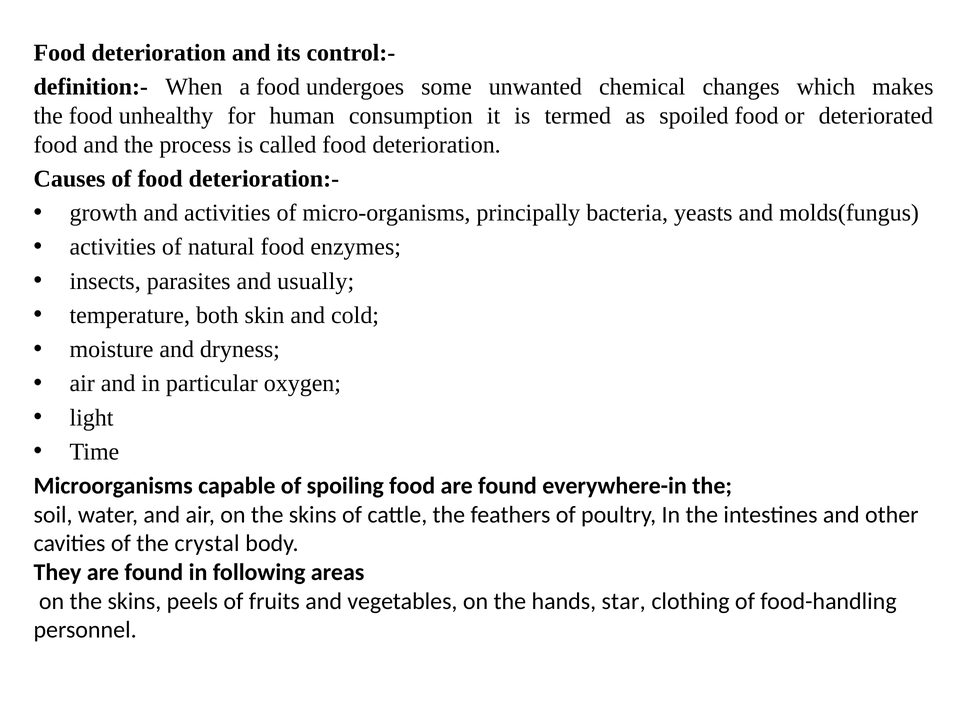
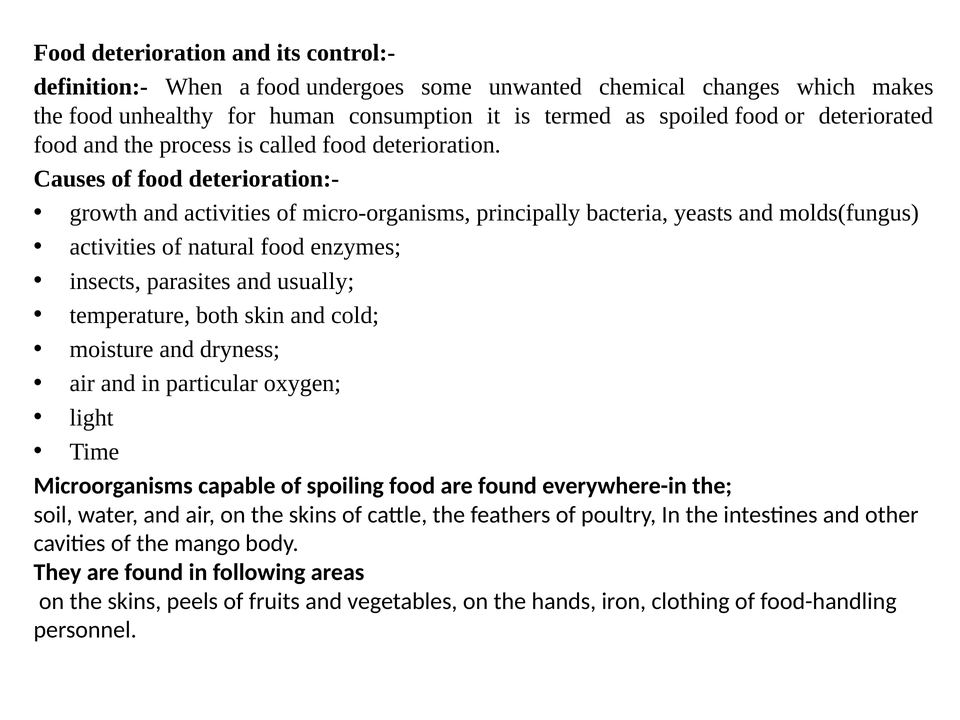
crystal: crystal -> mango (207, 544)
star: star -> iron (624, 601)
